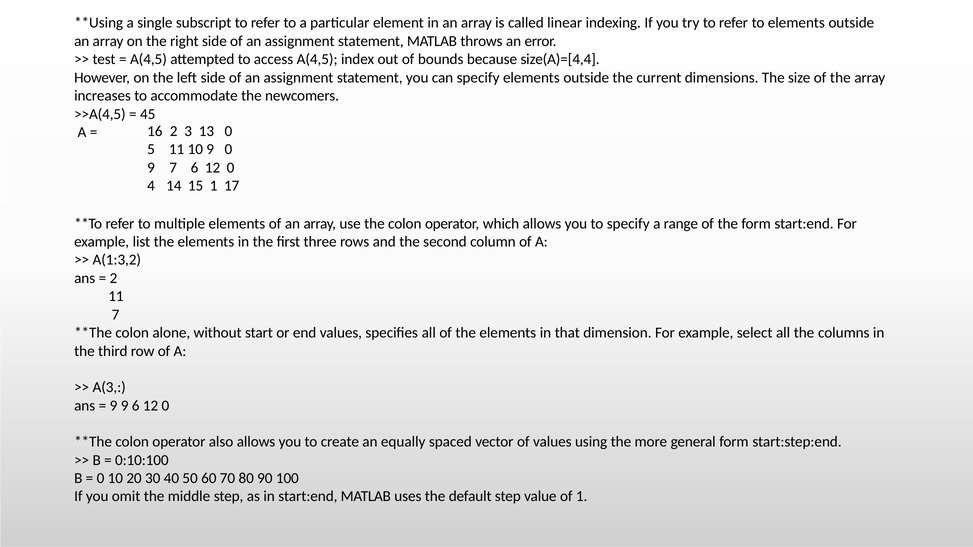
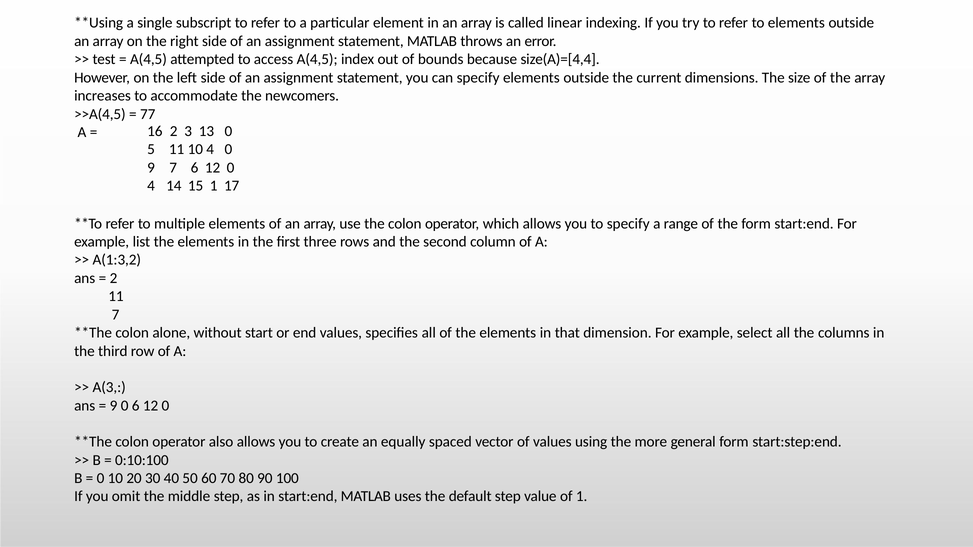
45: 45 -> 77 (148, 114)
10 9: 9 -> 4 (210, 150)
9 9: 9 -> 0 (125, 406)
